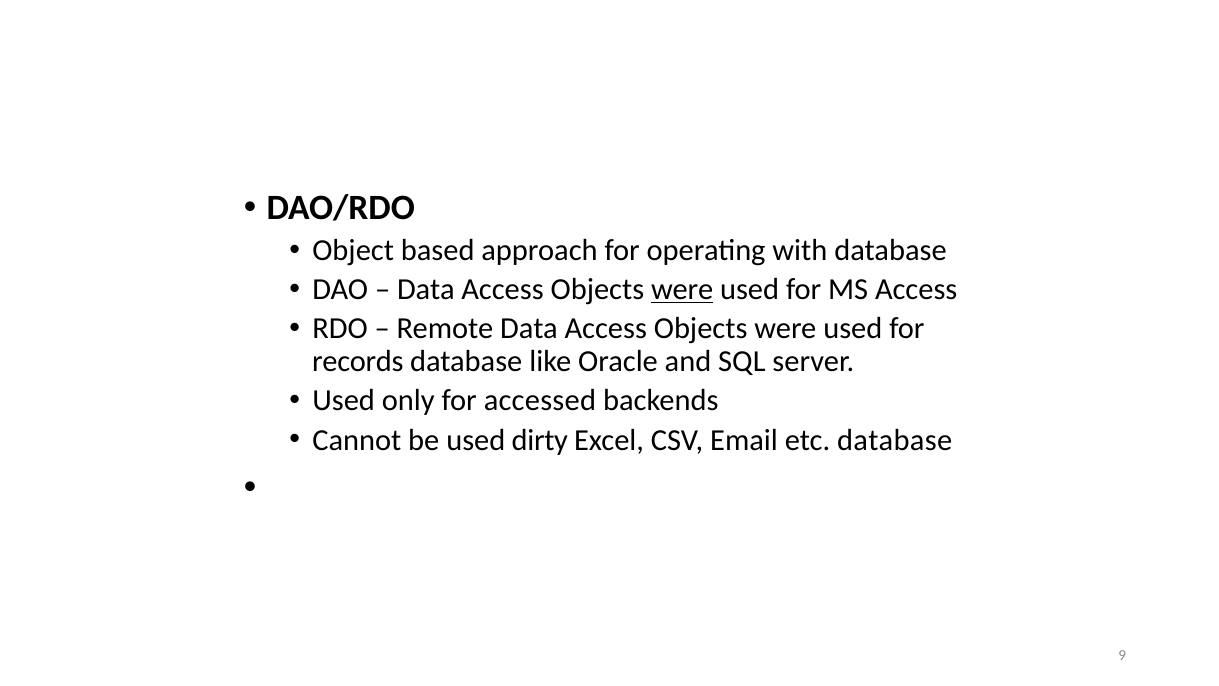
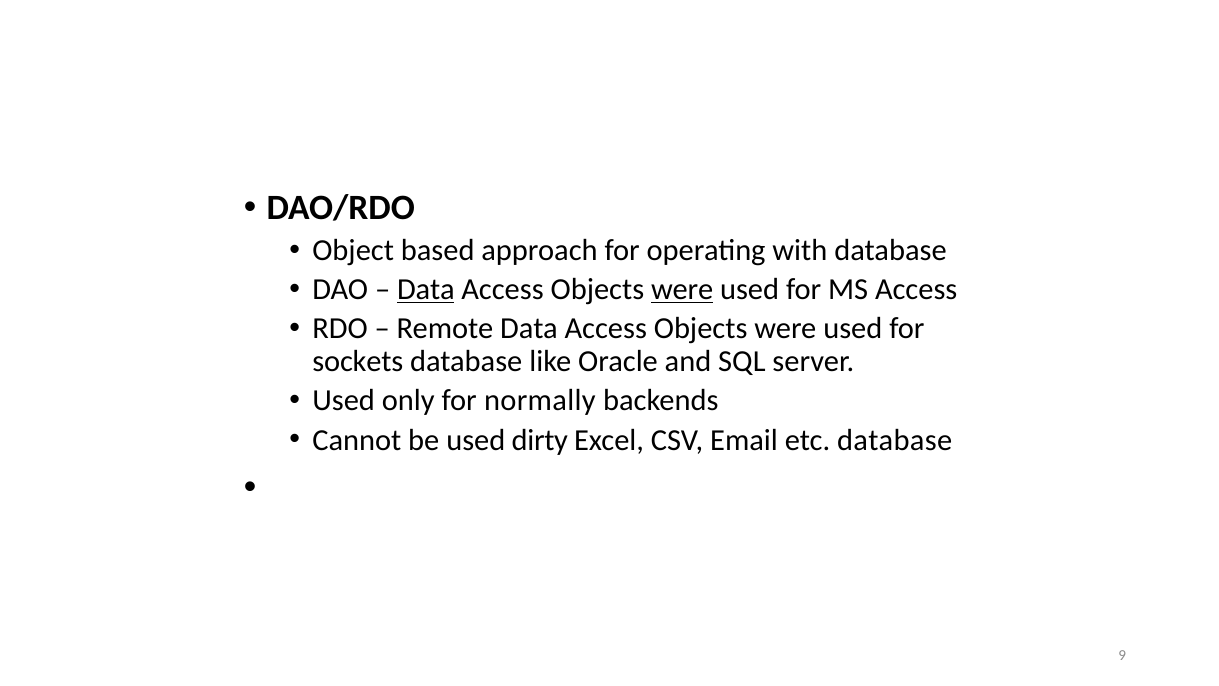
Data underline: none -> present (426, 289)
records: records -> sockets (358, 361)
accessed: accessed -> normally (540, 401)
